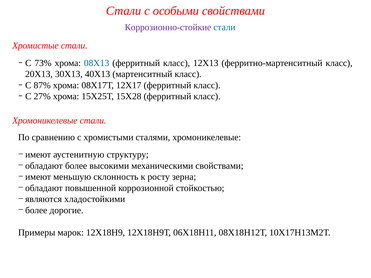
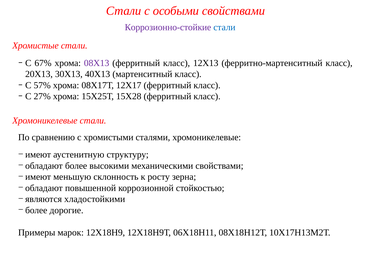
73%: 73% -> 67% (43, 63)
08Х13 colour: blue -> purple (97, 63)
87%: 87% -> 57% (42, 85)
